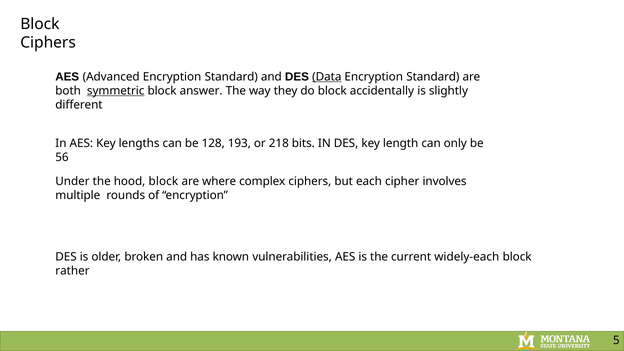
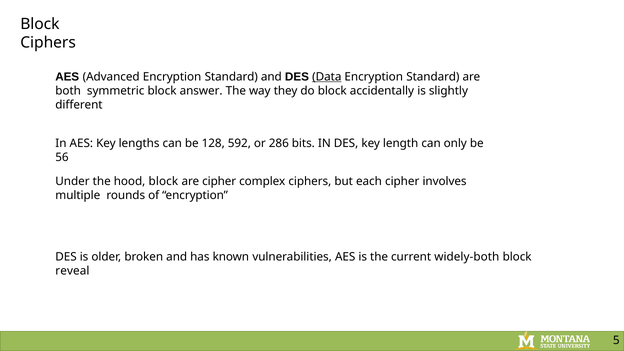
symmetric underline: present -> none (116, 91)
193: 193 -> 592 (239, 143)
218: 218 -> 286 (279, 143)
are where: where -> cipher (219, 182)
widely-each: widely-each -> widely-both (467, 257)
rather: rather -> reveal (72, 271)
